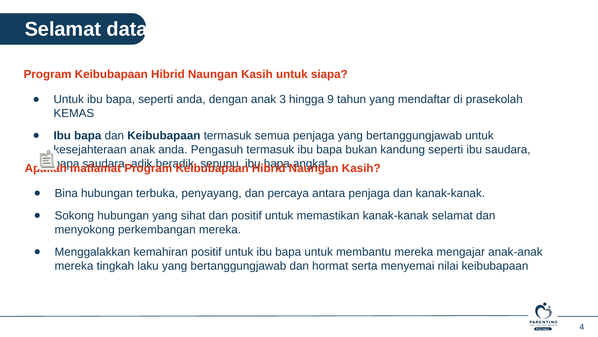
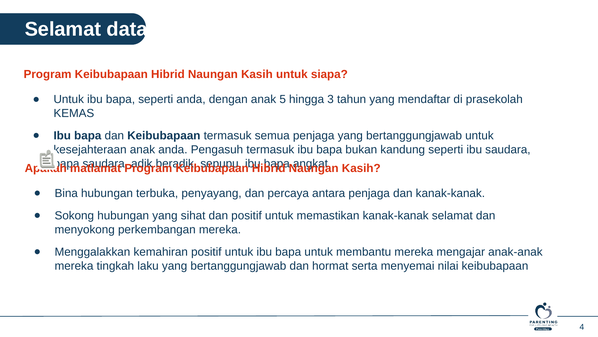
3: 3 -> 5 (283, 99)
9: 9 -> 3 (331, 99)
